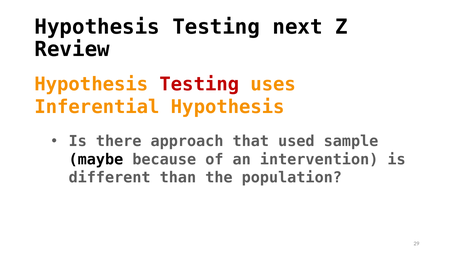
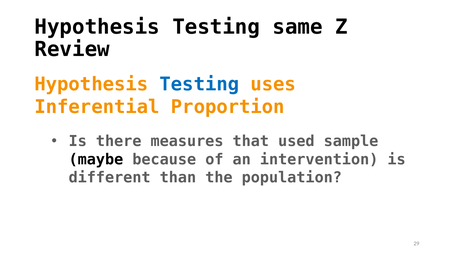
next: next -> same (298, 27)
Testing colour: red -> blue (199, 84)
Inferential Hypothesis: Hypothesis -> Proportion (228, 107)
approach: approach -> measures (187, 141)
